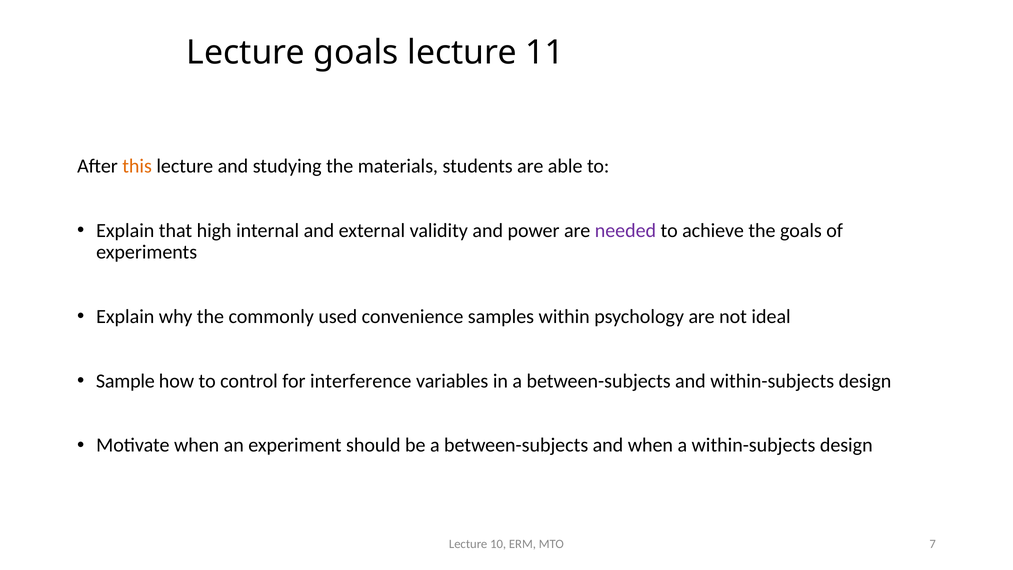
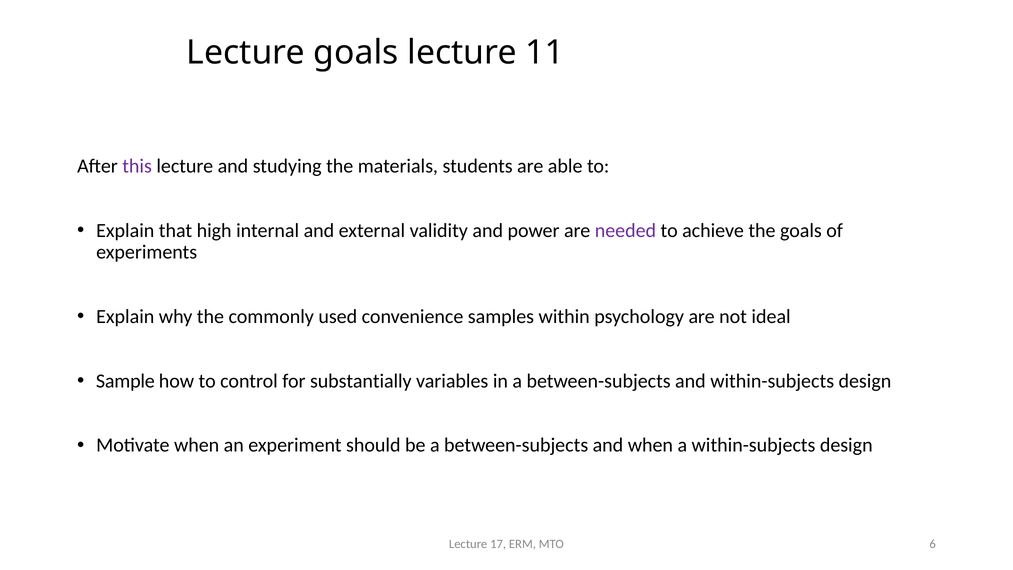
this colour: orange -> purple (137, 166)
interference: interference -> substantially (361, 381)
10: 10 -> 17 (498, 544)
7: 7 -> 6 (933, 544)
